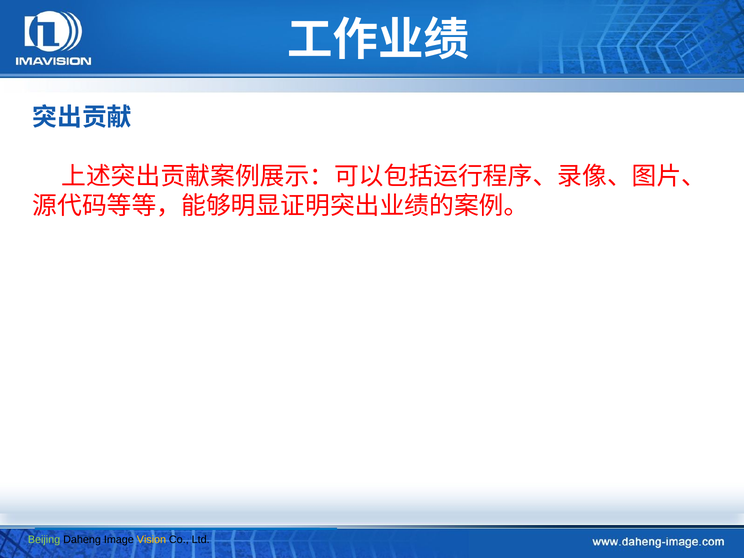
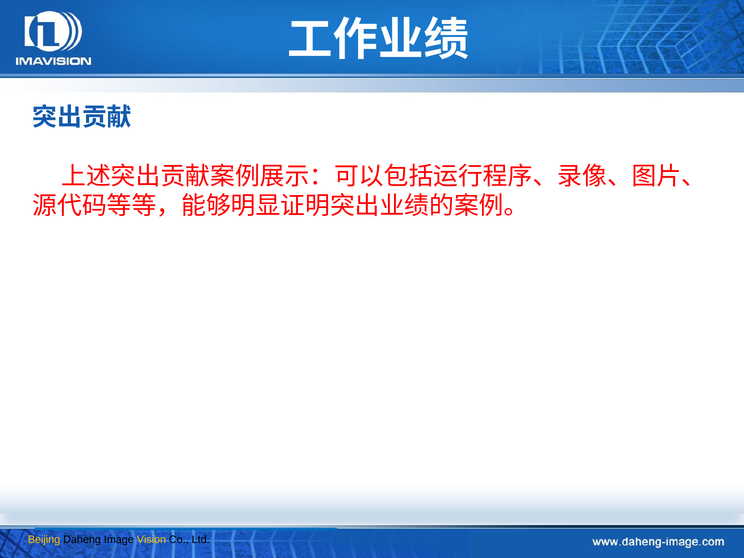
Beijing colour: light green -> yellow (44, 540)
